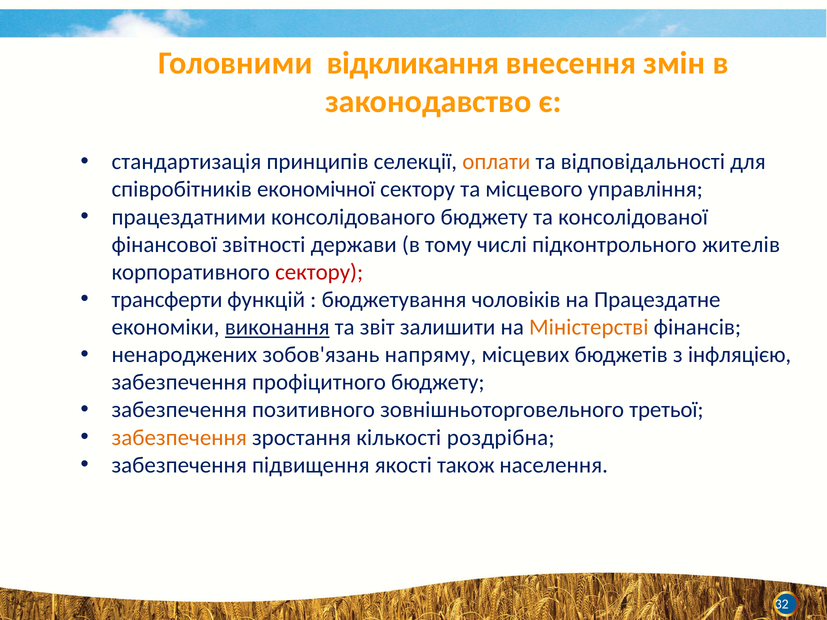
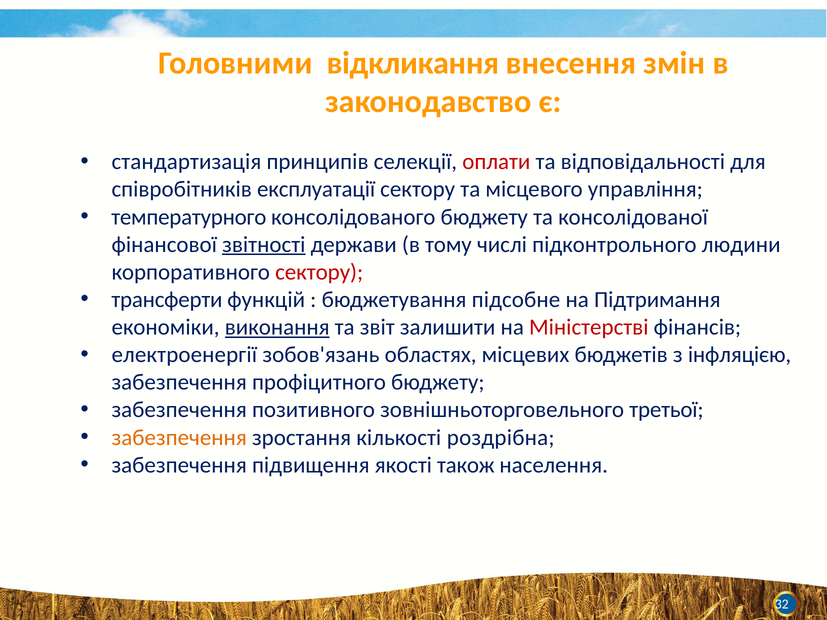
оплати colour: orange -> red (496, 162)
економічної: економічної -> експлуатації (316, 189)
працездатними: працездатними -> температурного (189, 217)
звітності underline: none -> present (264, 245)
жителів: жителів -> людини (741, 245)
чоловіків: чоловіків -> підсобне (516, 300)
Працездатне: Працездатне -> Підтримання (657, 300)
Міністерстві colour: orange -> red (589, 327)
ненароджених: ненароджених -> електроенергії (184, 355)
напряму: напряму -> областях (431, 355)
